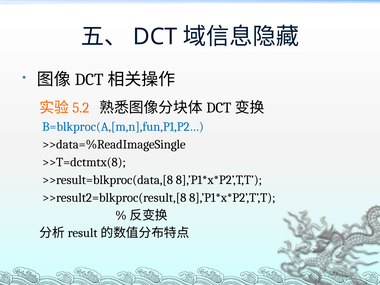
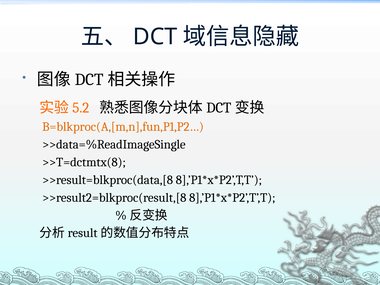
B=blkproc(A,[m,n],fun,P1,P2… colour: blue -> orange (123, 127)
